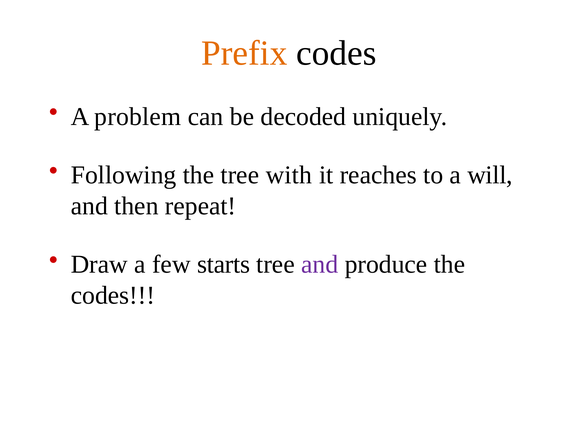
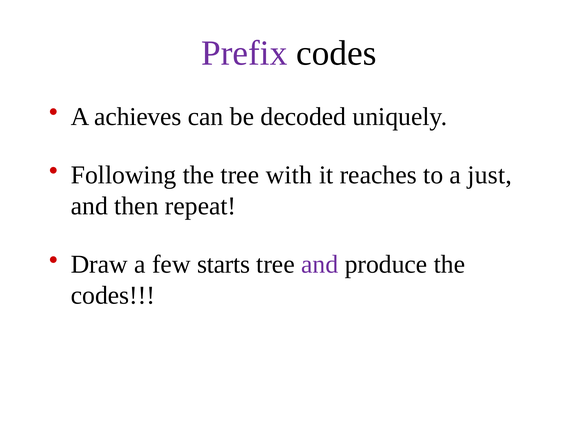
Prefix colour: orange -> purple (244, 53)
problem: problem -> achieves (138, 116)
will: will -> just (490, 175)
